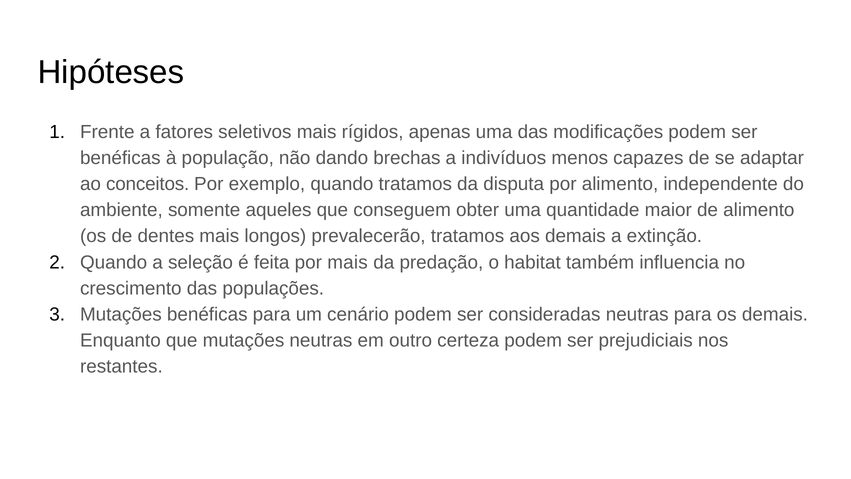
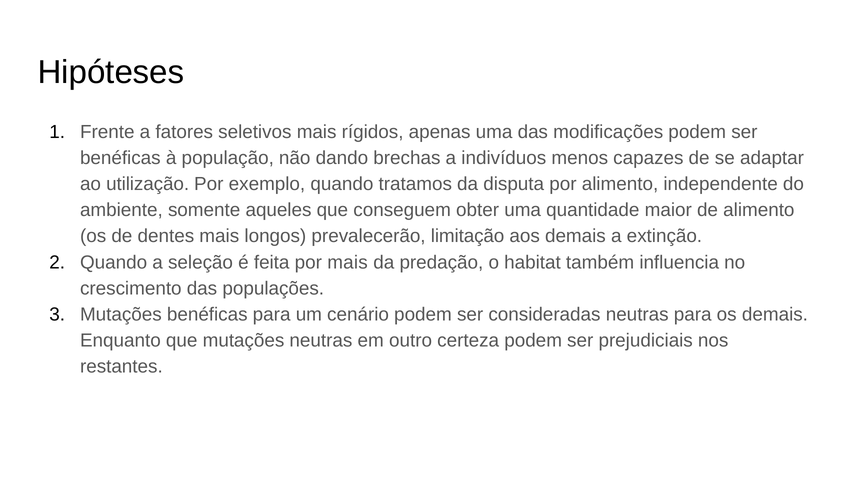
conceitos: conceitos -> utilização (148, 184)
prevalecerão tratamos: tratamos -> limitação (468, 236)
